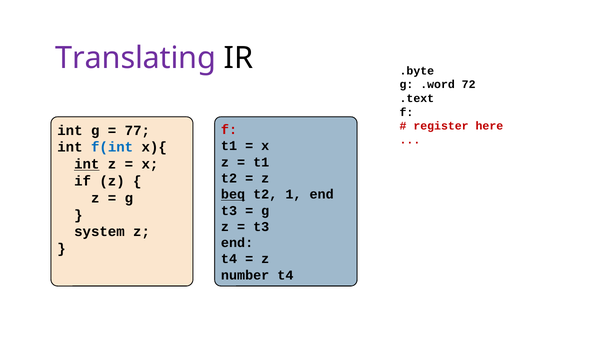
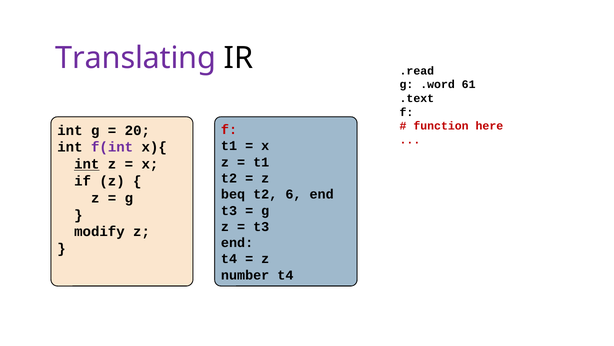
.byte: .byte -> .read (417, 71)
72: 72 -> 61 (469, 85)
register: register -> function (441, 126)
77: 77 -> 20 (137, 130)
f(int colour: blue -> purple (112, 147)
beq underline: present -> none (233, 194)
1: 1 -> 6 (293, 194)
system: system -> modify (99, 231)
